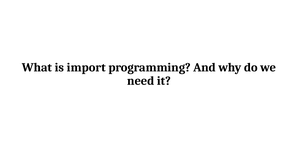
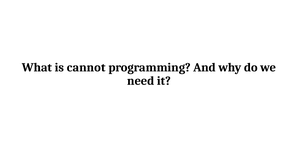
import: import -> cannot (86, 67)
